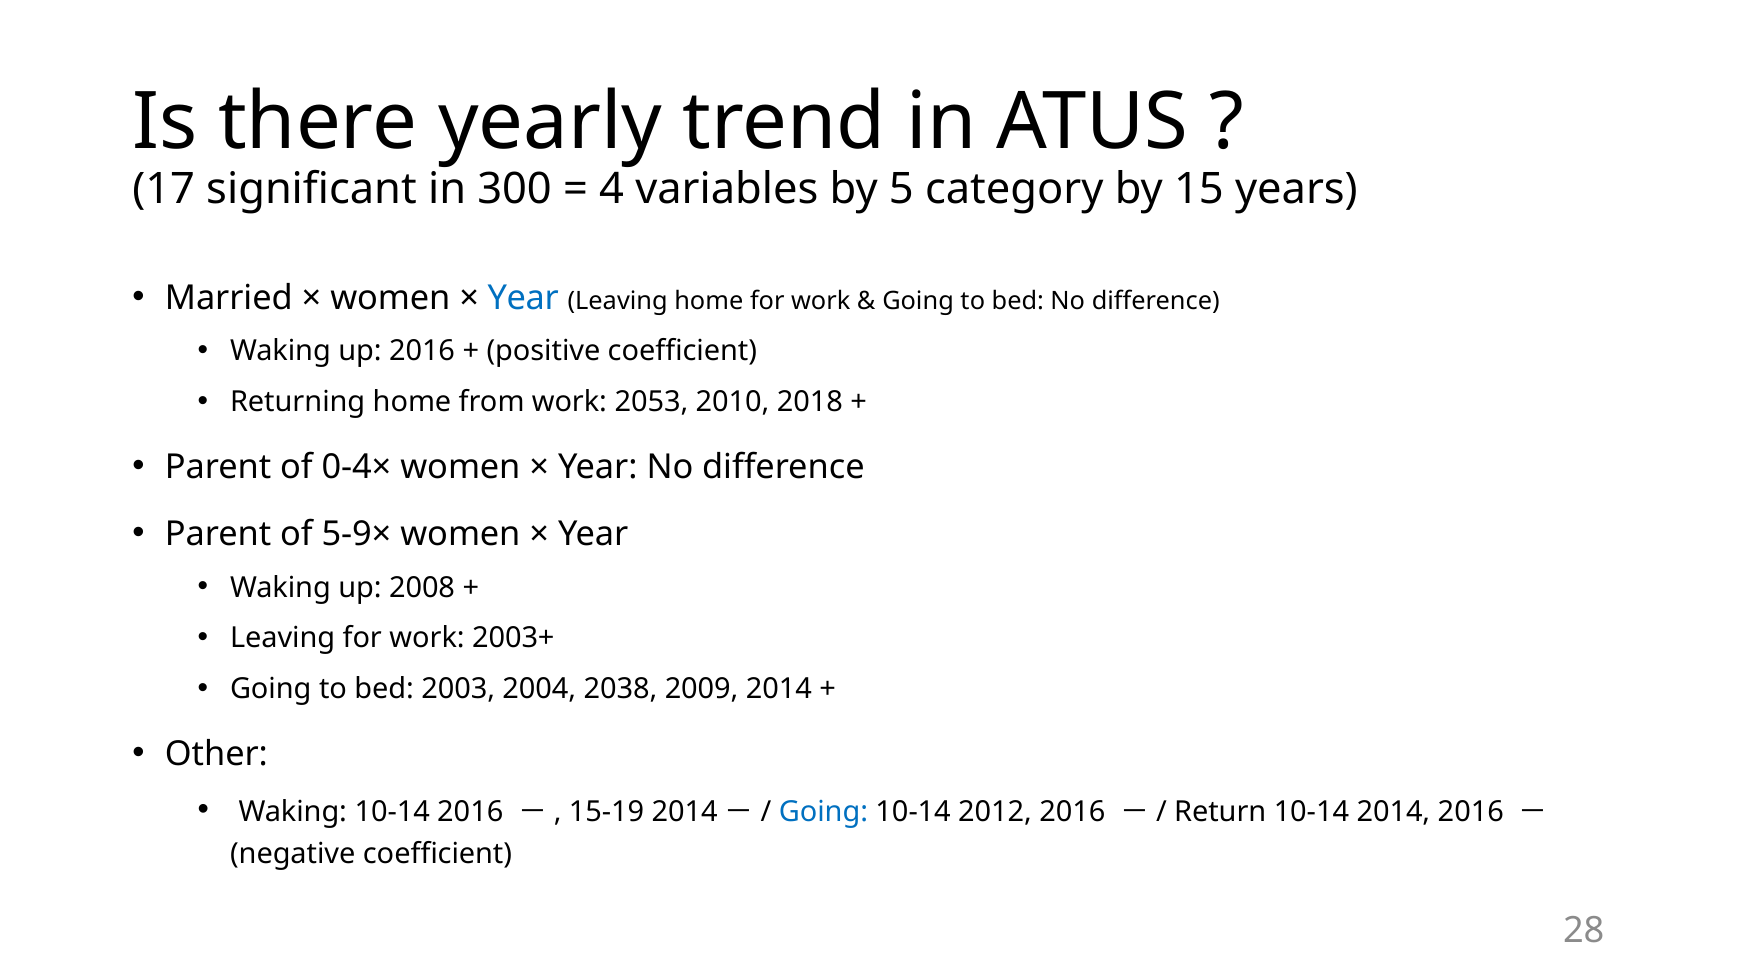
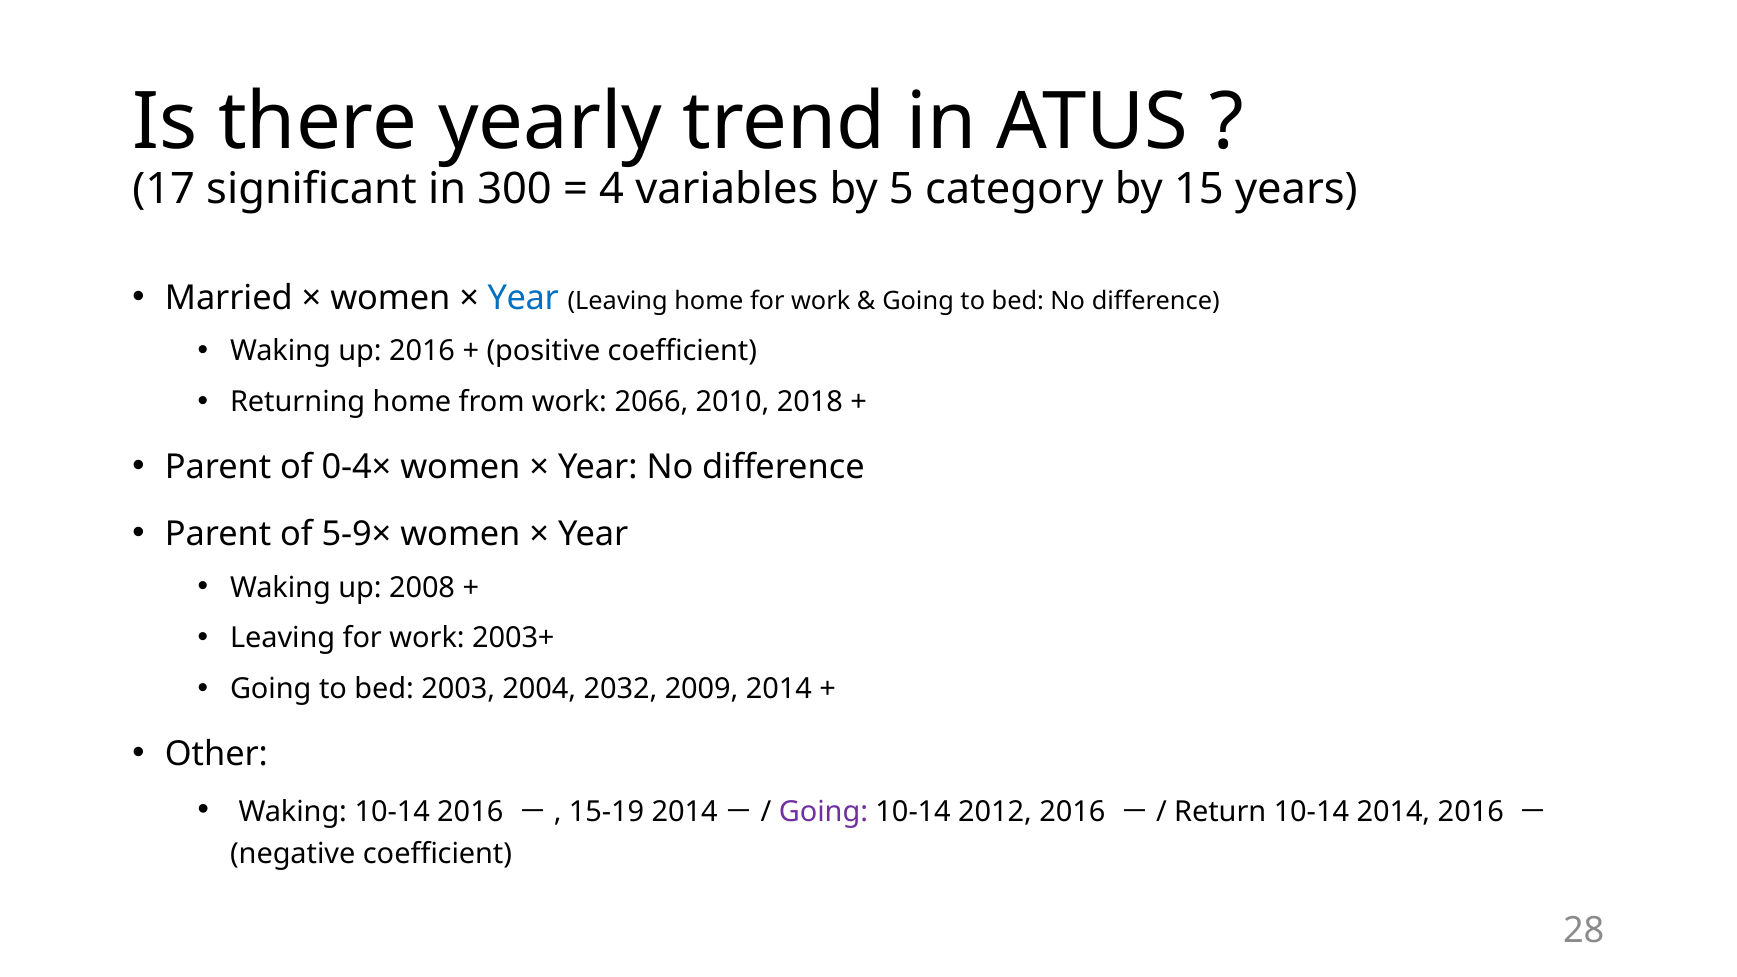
2053: 2053 -> 2066 (651, 402)
2038: 2038 -> 2032 (621, 689)
Going colour: blue -> purple (823, 812)
